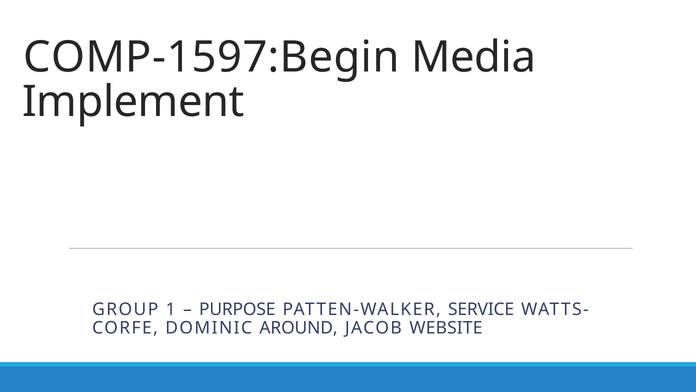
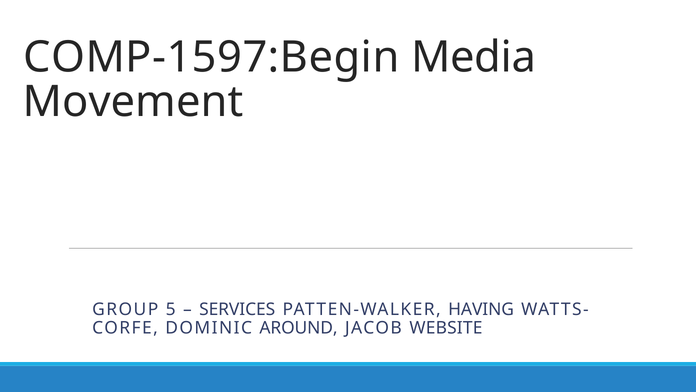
Implement: Implement -> Movement (133, 102)
1: 1 -> 5 (171, 309)
PURPOSE: PURPOSE -> SERVICES (237, 309)
SERVICE: SERVICE -> HAVING (481, 309)
